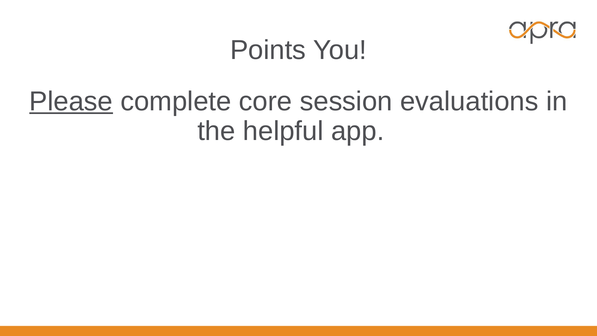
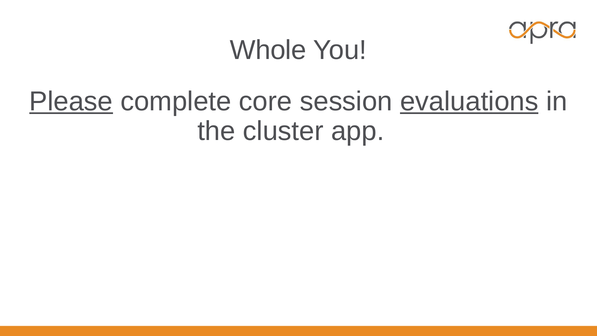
Points: Points -> Whole (268, 50)
evaluations underline: none -> present (469, 101)
helpful: helpful -> cluster (283, 131)
